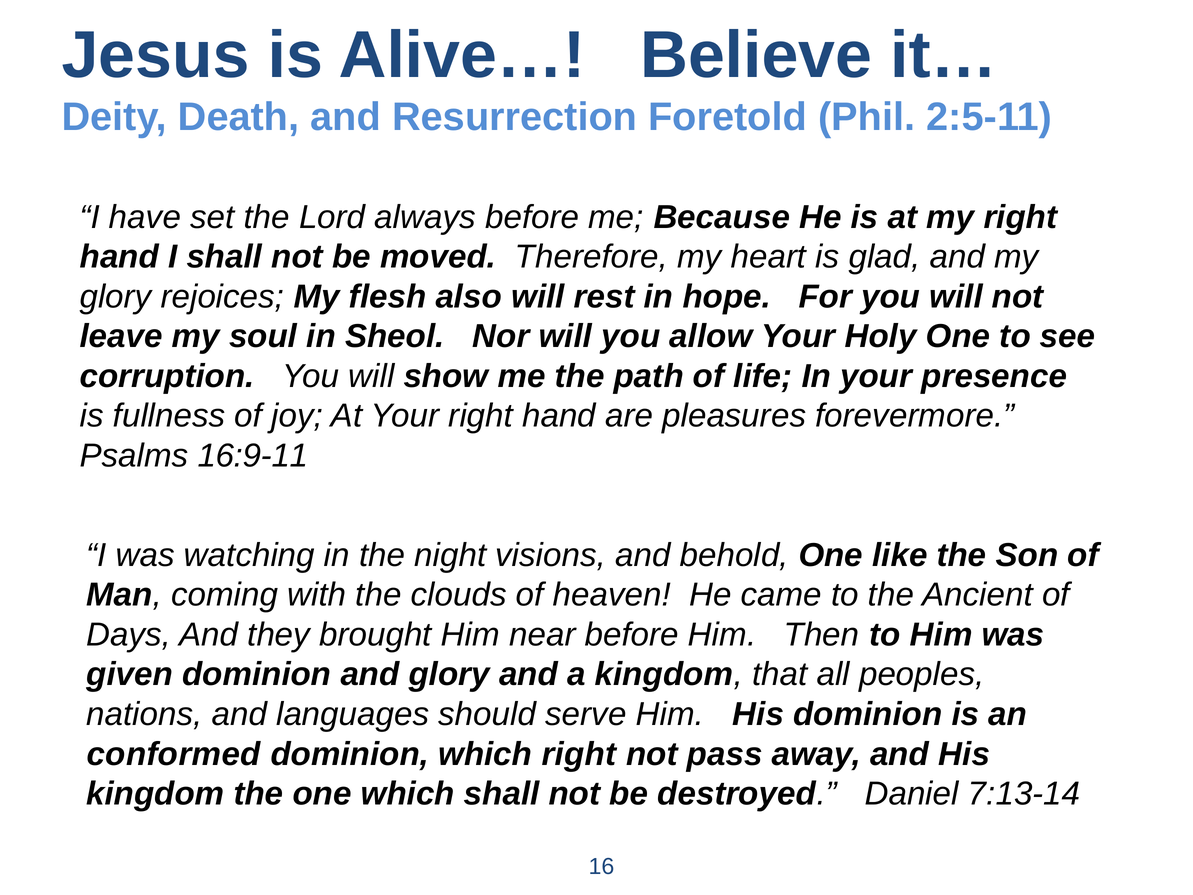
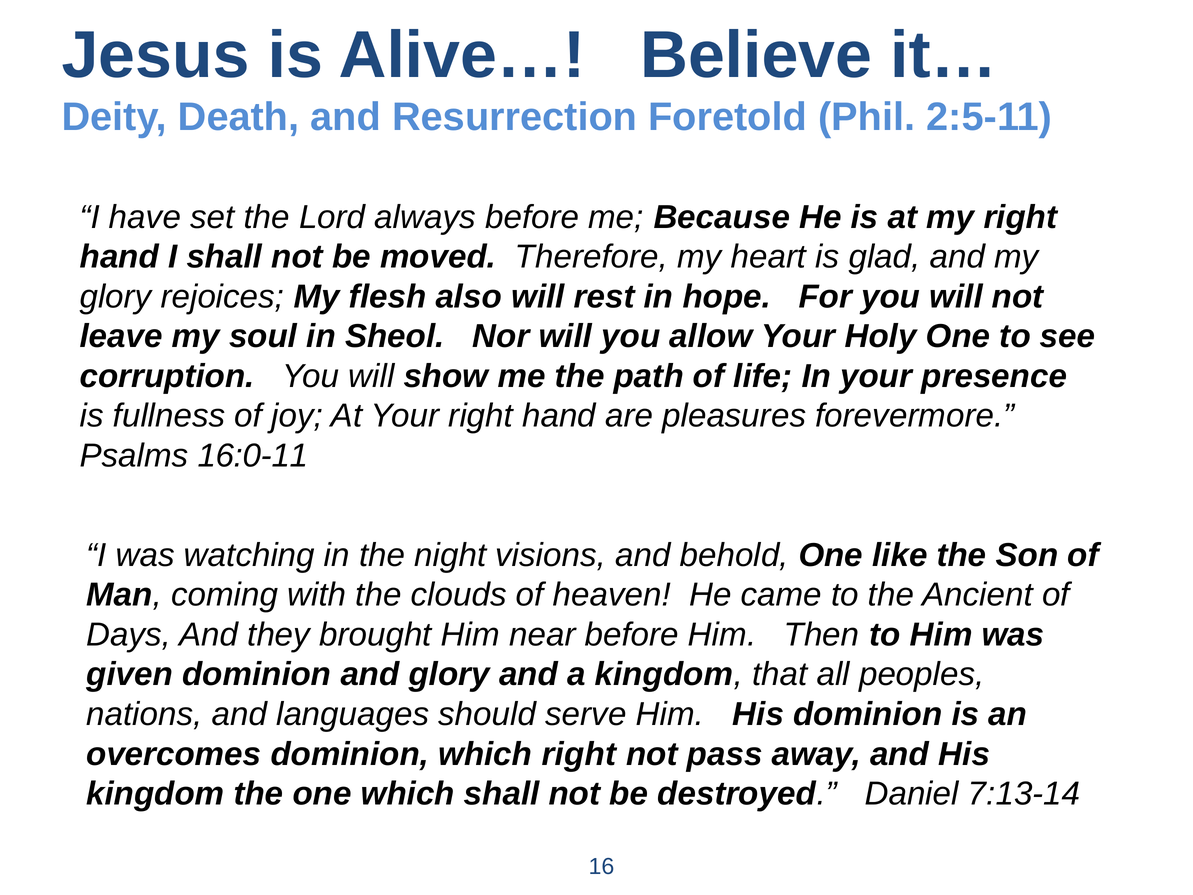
16:9-11: 16:9-11 -> 16:0-11 (253, 456)
conformed: conformed -> overcomes (174, 754)
